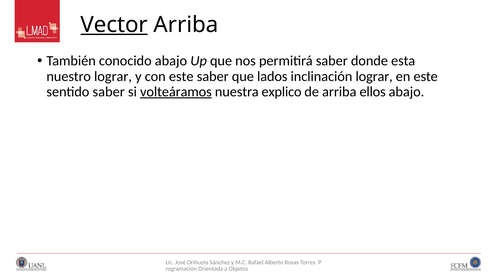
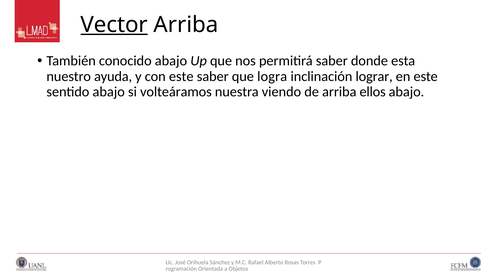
nuestro lograr: lograr -> ayuda (113, 76)
lados: lados -> logra (272, 76)
sentido saber: saber -> abajo (109, 92)
volteáramos underline: present -> none (176, 92)
explico: explico -> viendo (281, 92)
